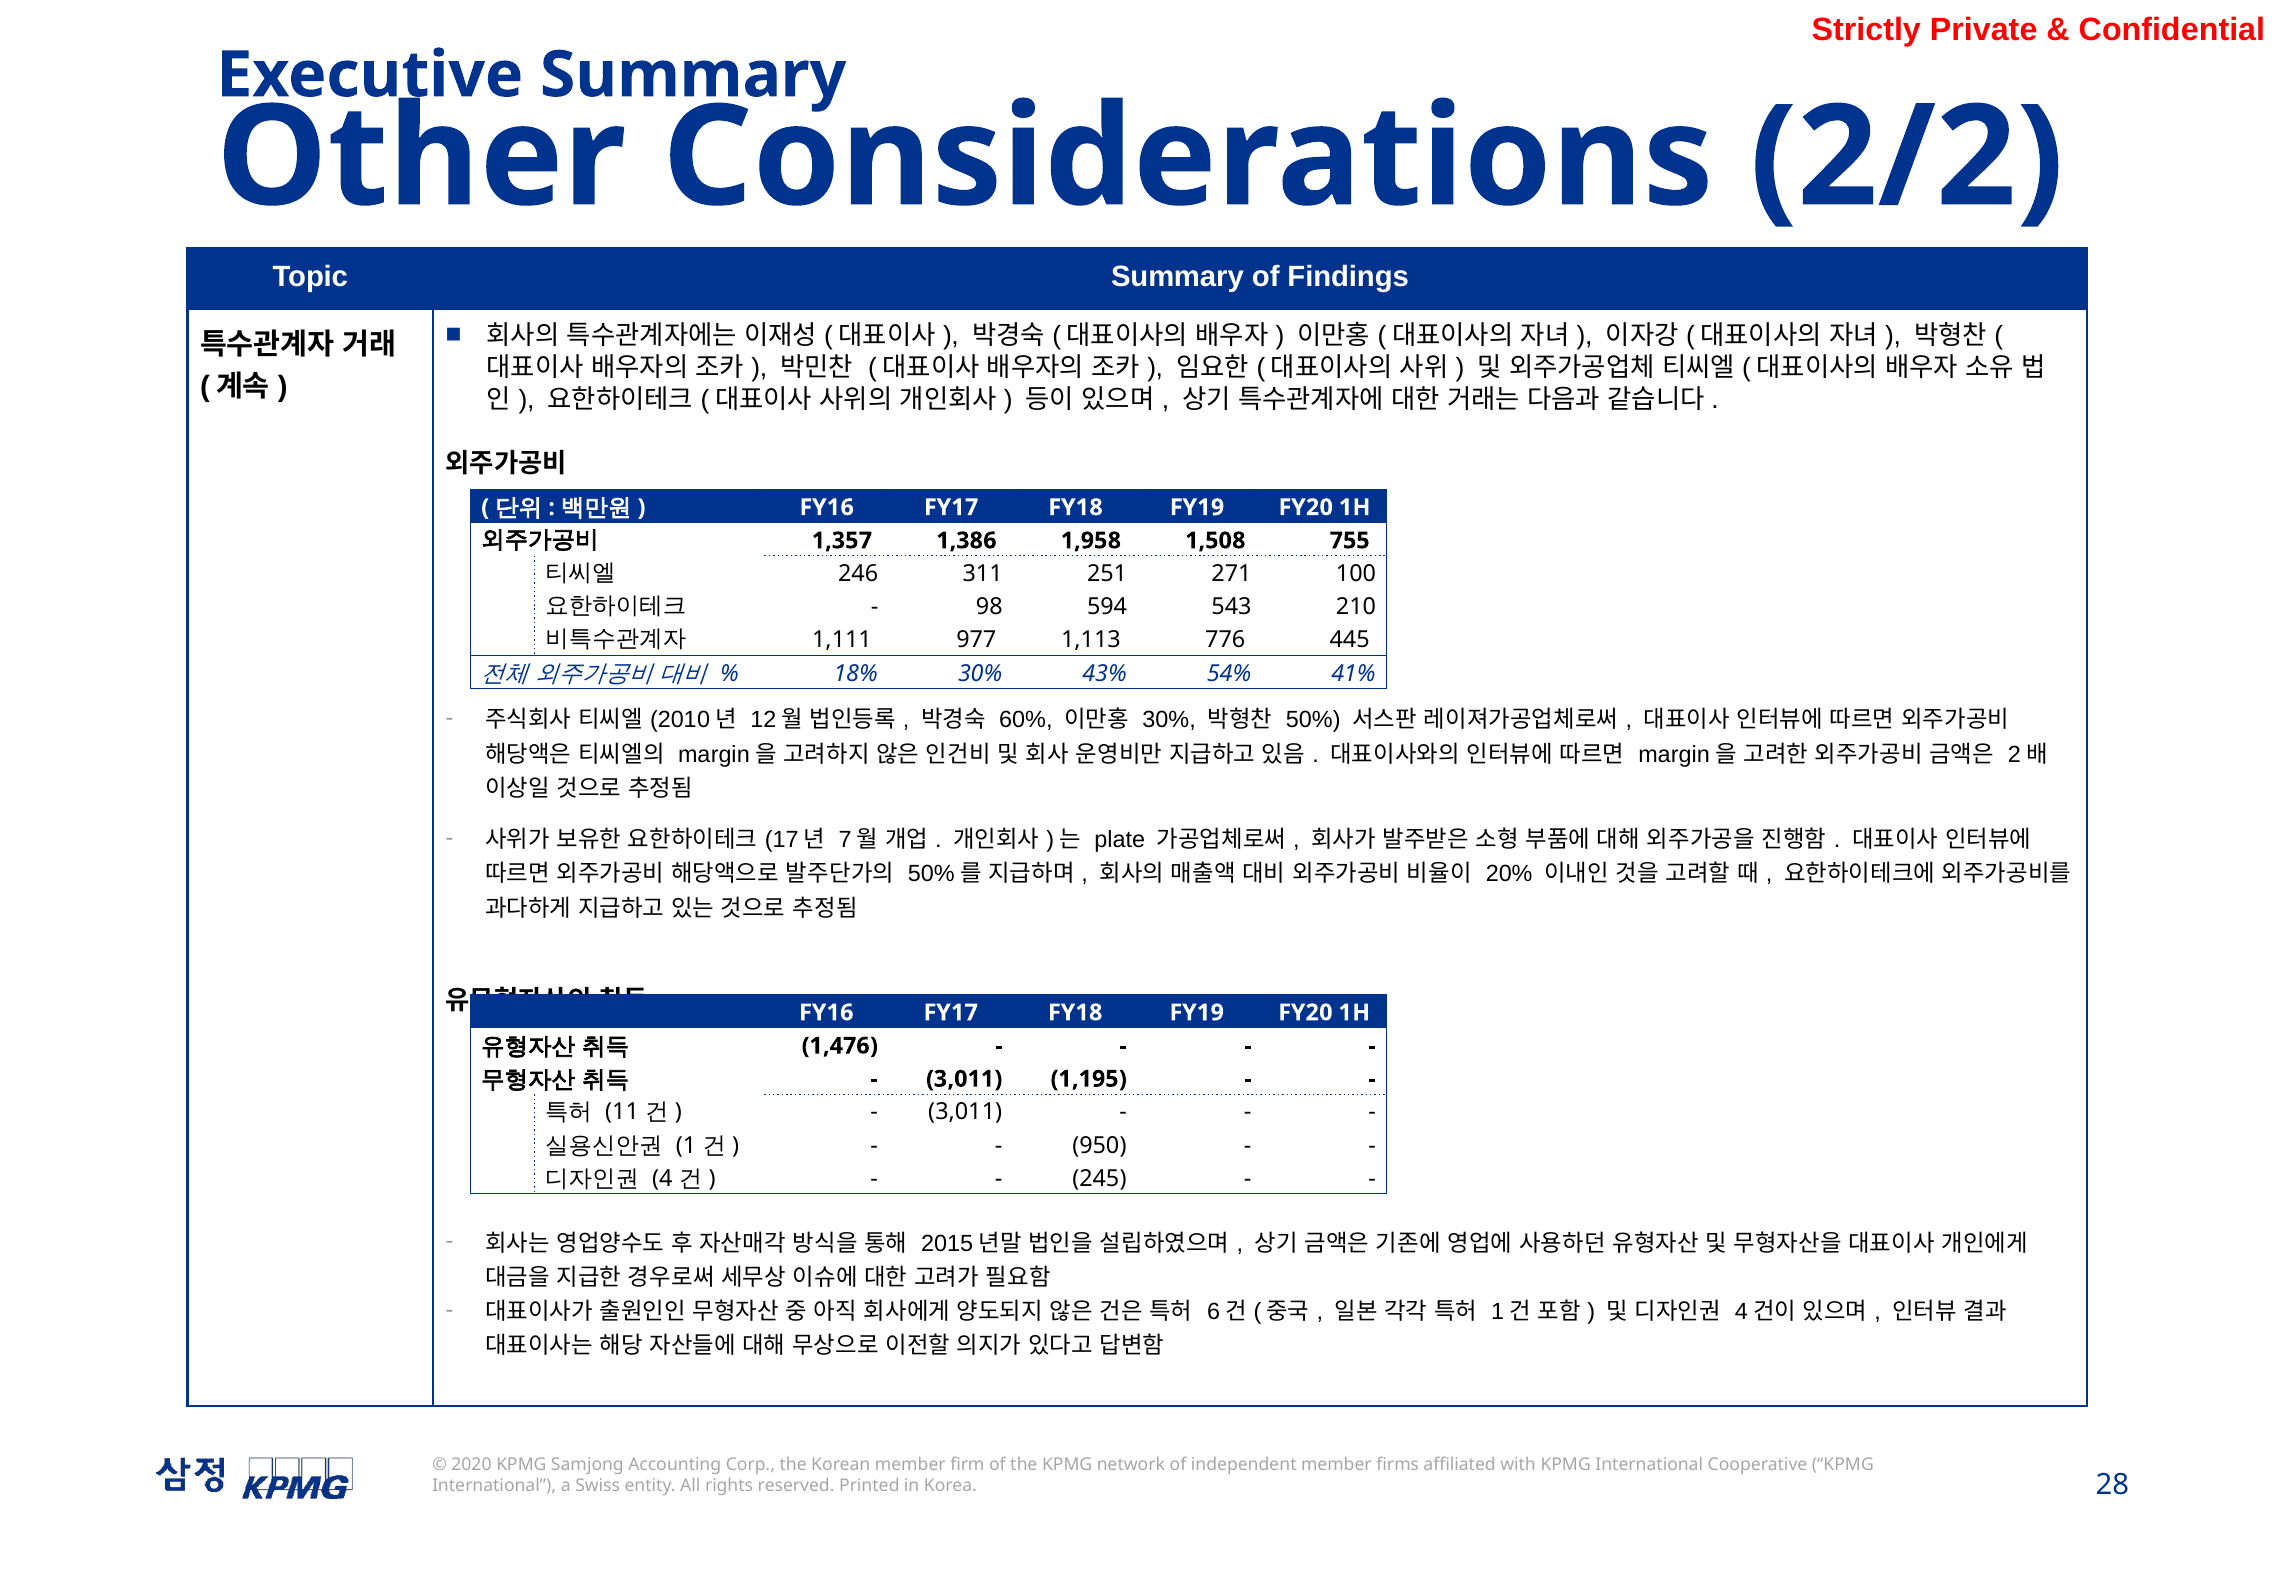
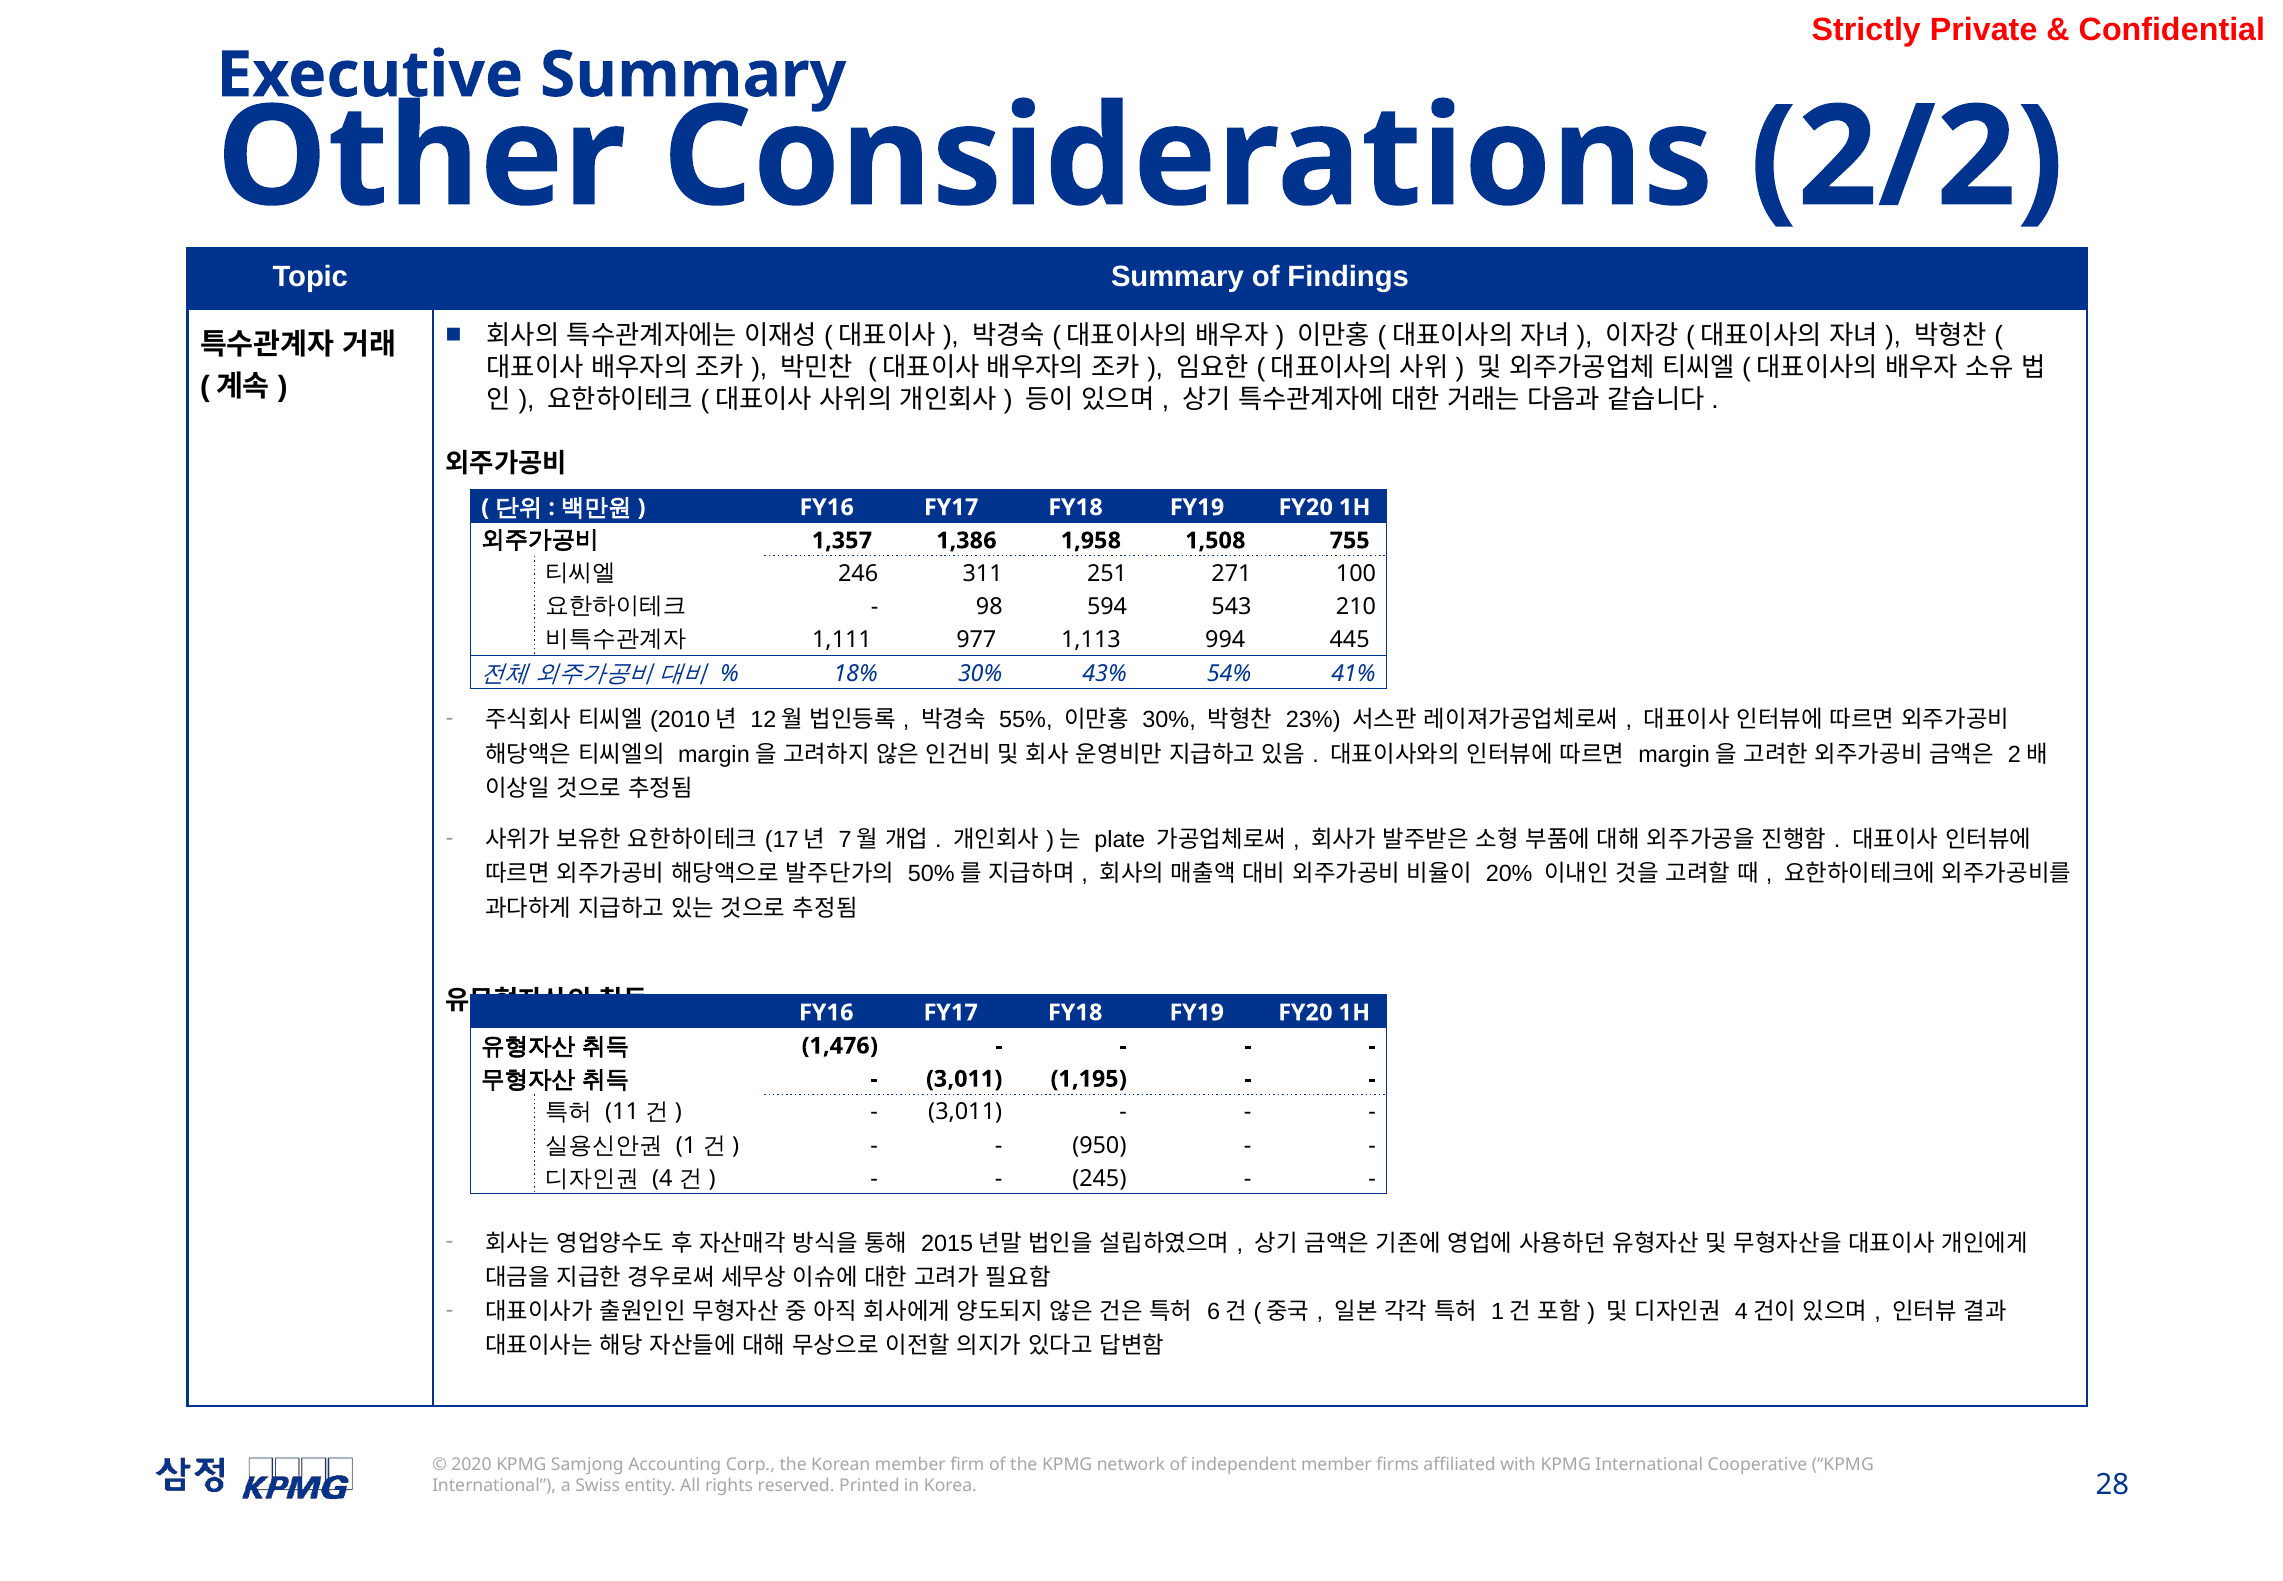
776: 776 -> 994 (1225, 640)
60%: 60% -> 55% (1026, 720)
50%: 50% -> 23% (1313, 720)
